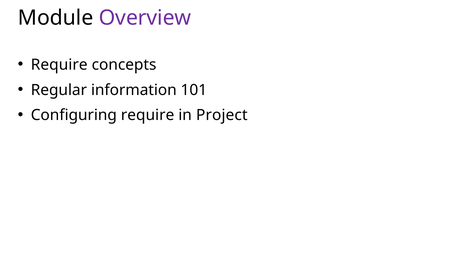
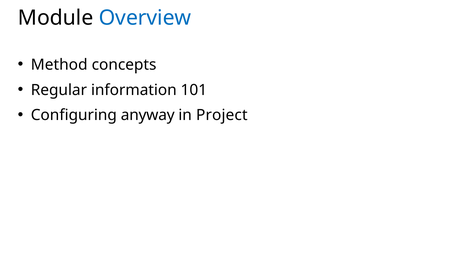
Overview colour: purple -> blue (145, 18)
Require: Require -> Method (59, 65)
Configuring require: require -> anyway (148, 115)
